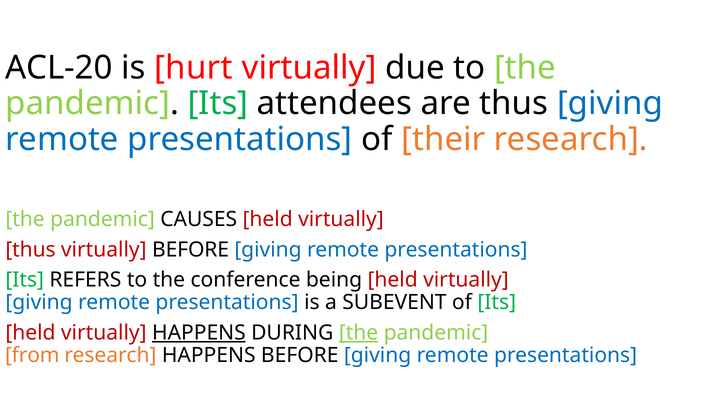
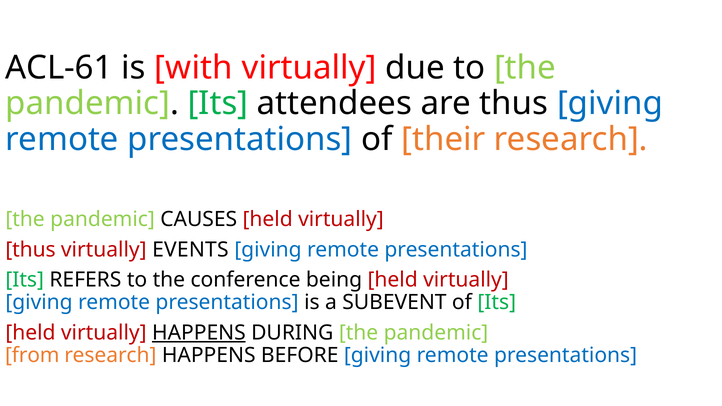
ACL-20: ACL-20 -> ACL-61 (59, 68)
hurt: hurt -> with (194, 68)
virtually BEFORE: BEFORE -> EVENTS (190, 250)
the underline: present -> none (359, 333)
